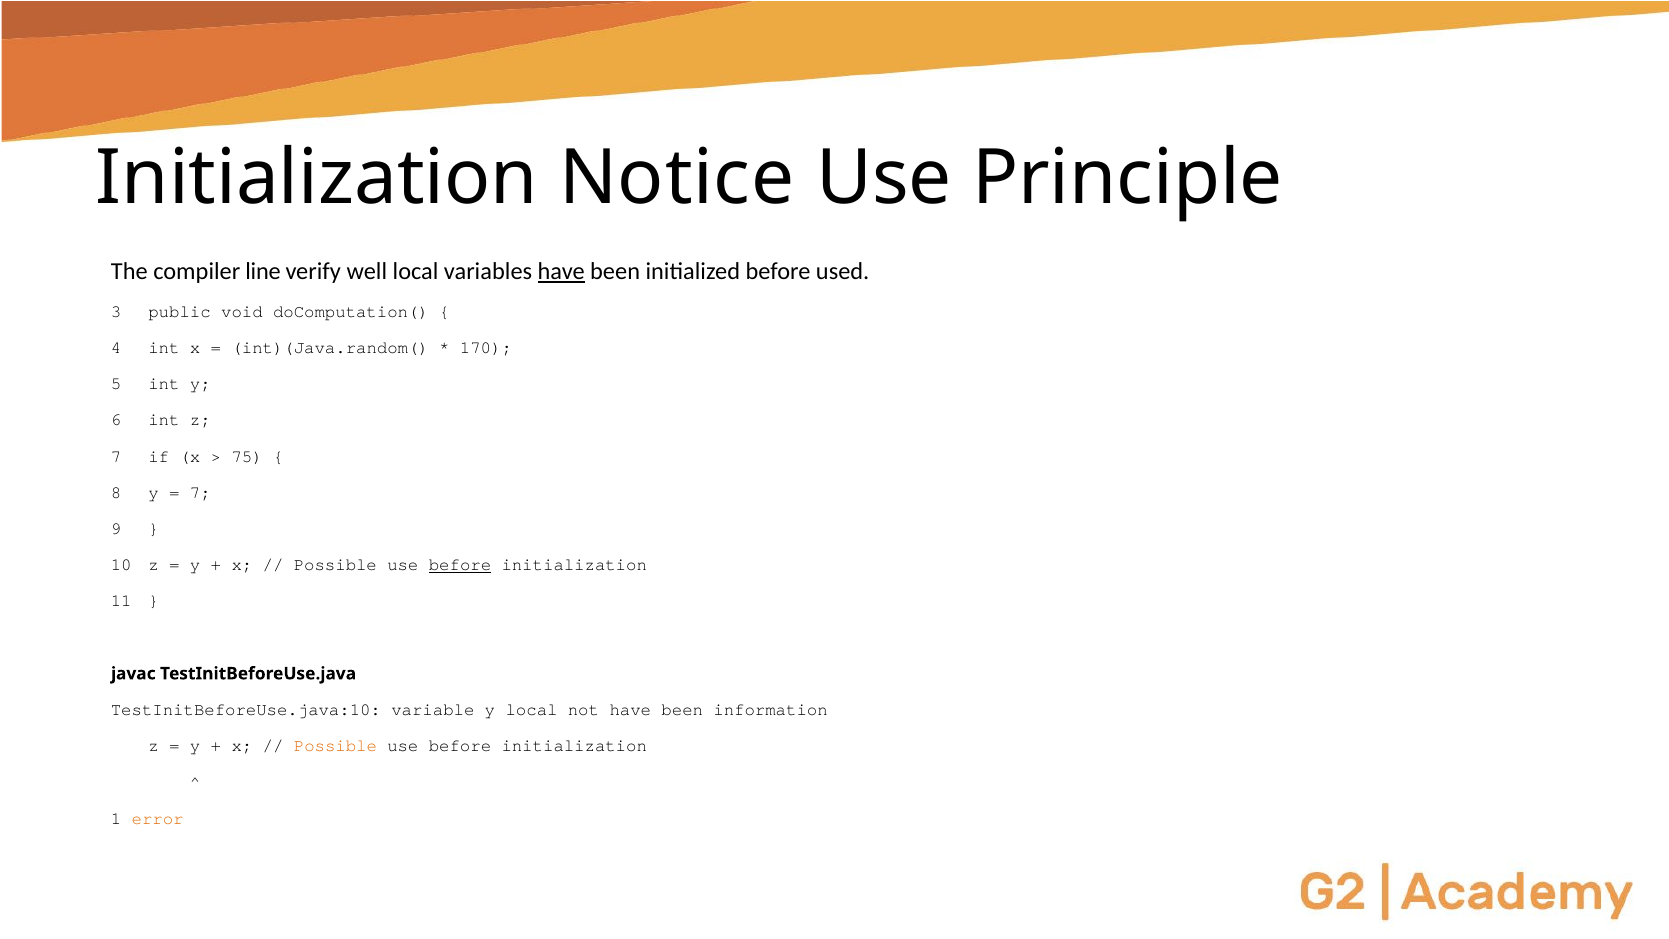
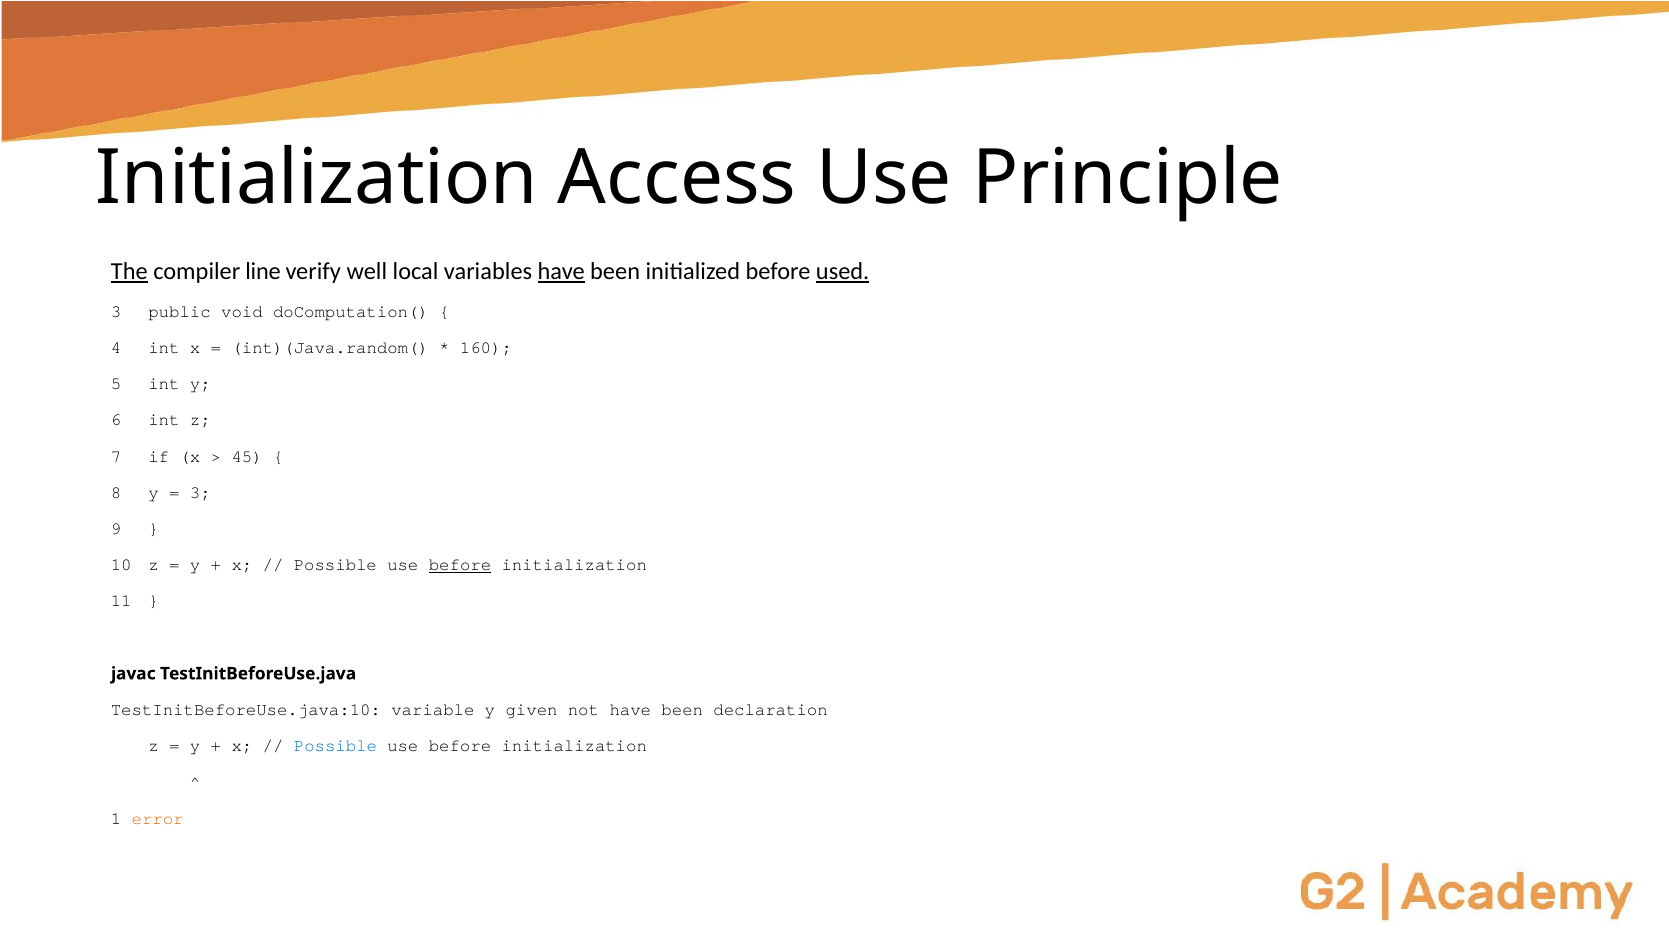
Notice: Notice -> Access (677, 179)
The underline: none -> present (129, 271)
used underline: none -> present (843, 271)
170: 170 -> 160 (486, 348)
75: 75 -> 45 (247, 456)
7: 7 -> 3 (200, 492)
y local: local -> given (532, 710)
information: information -> declaration (771, 710)
Possible colour: orange -> blue (335, 746)
